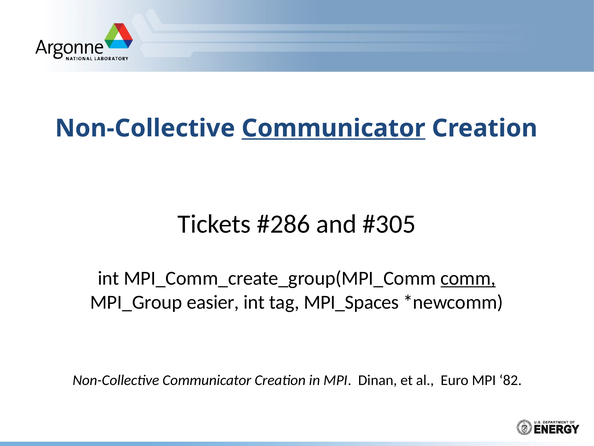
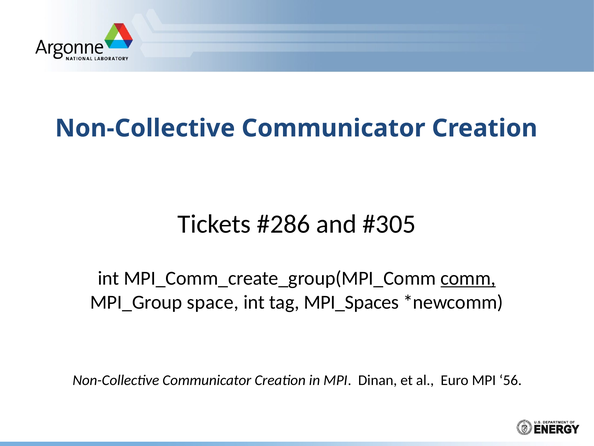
Communicator underline: present -> none (333, 128)
easier: easier -> space (213, 302)
82: 82 -> 56 (510, 380)
